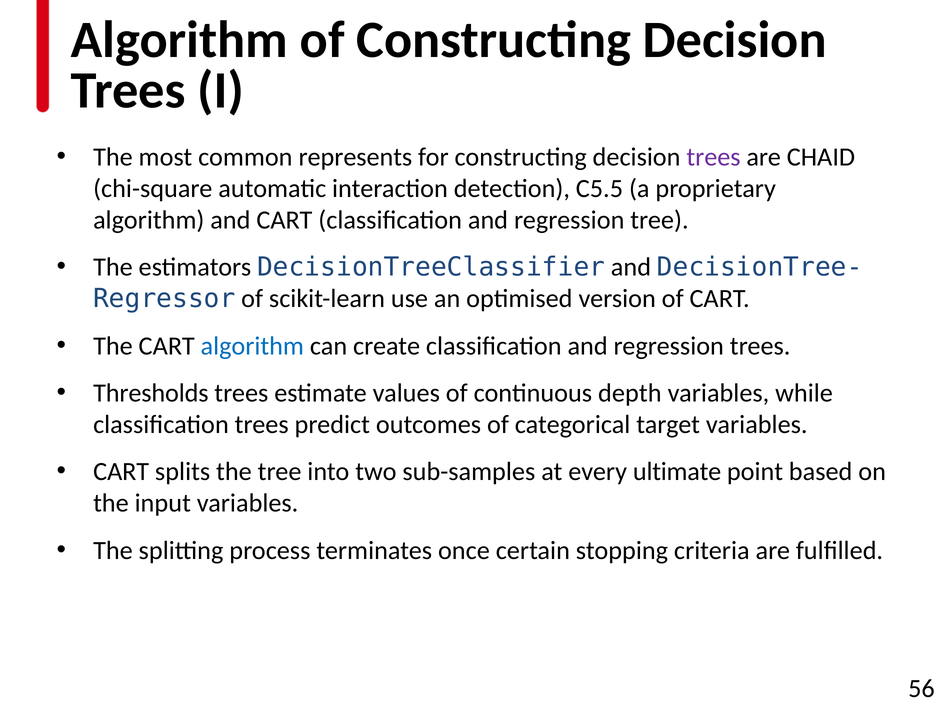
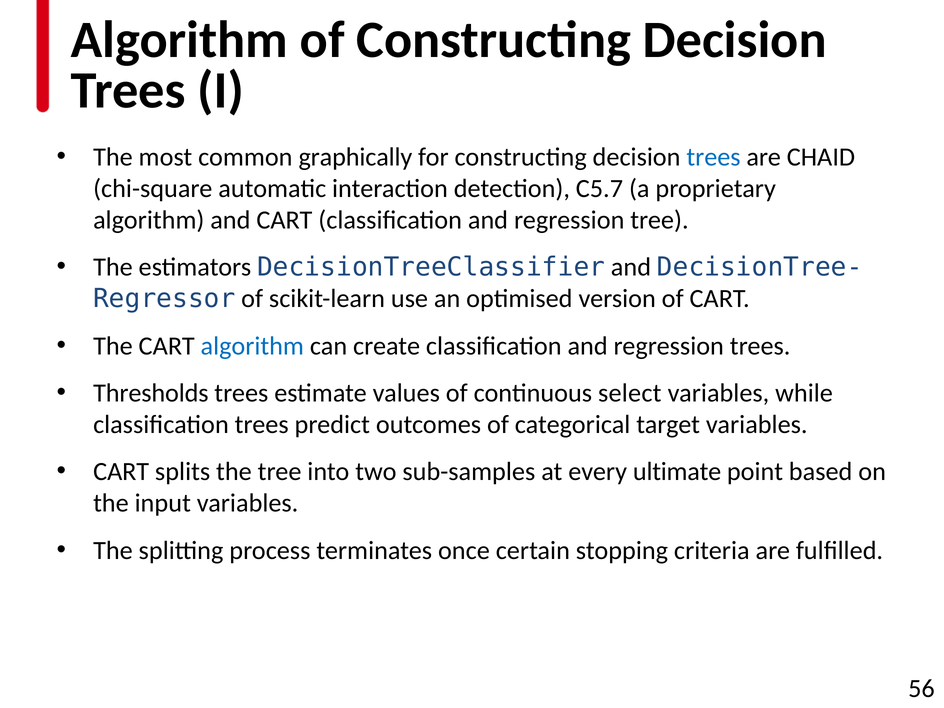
represents: represents -> graphically (355, 157)
trees colour: purple -> blue (714, 157)
C5.5: C5.5 -> C5.7 (599, 189)
depth: depth -> select (630, 393)
